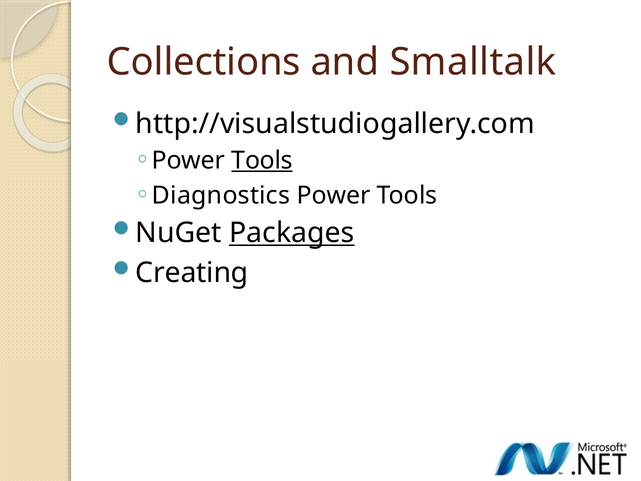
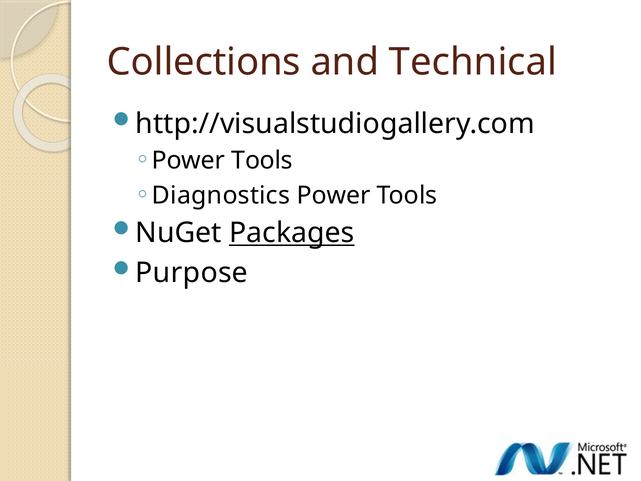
Smalltalk: Smalltalk -> Technical (473, 62)
Tools underline: present -> none (262, 160)
Creating: Creating -> Purpose (192, 272)
